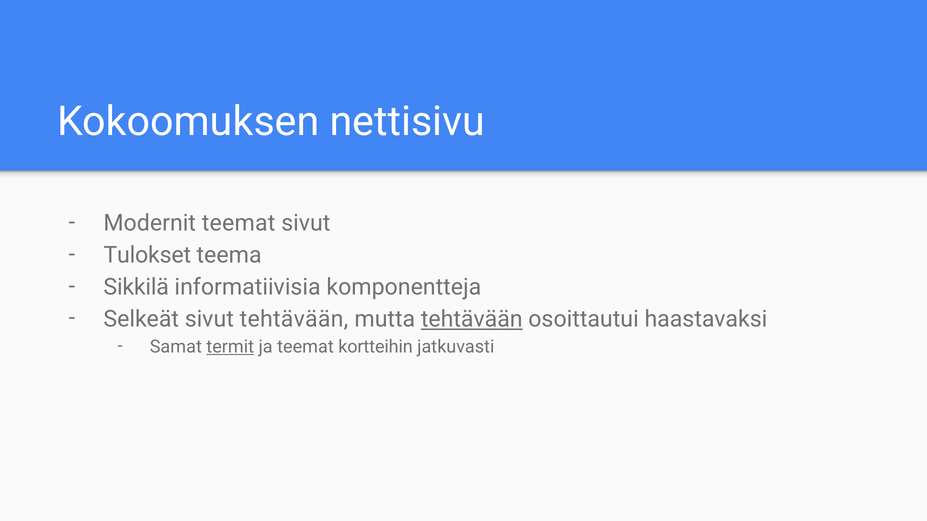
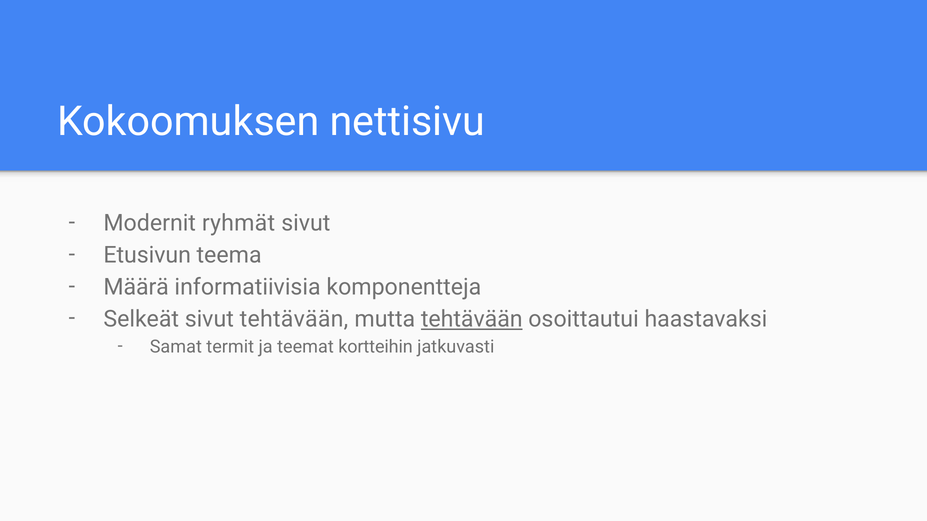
Modernit teemat: teemat -> ryhmät (239, 224)
Tulokset: Tulokset -> Etusivun (147, 255)
Sikkilä: Sikkilä -> Määrä (136, 287)
termit underline: present -> none (230, 347)
